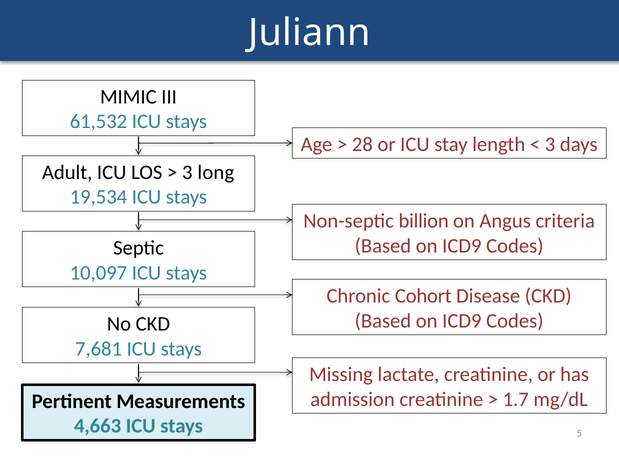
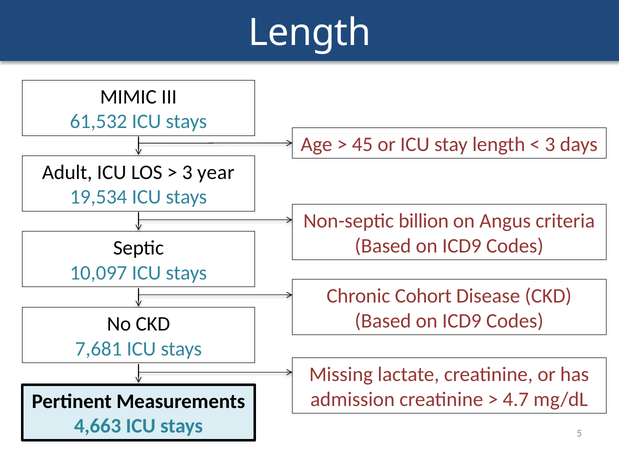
Juliann: Juliann -> Length (310, 33)
28: 28 -> 45 (362, 144)
long: long -> year (216, 173)
1.7: 1.7 -> 4.7 (516, 399)
